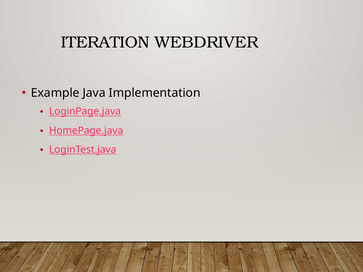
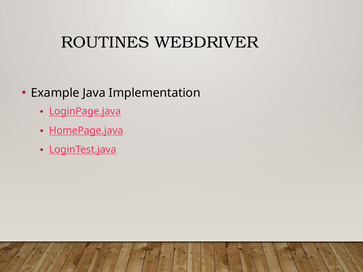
ITERATION: ITERATION -> ROUTINES (105, 42)
